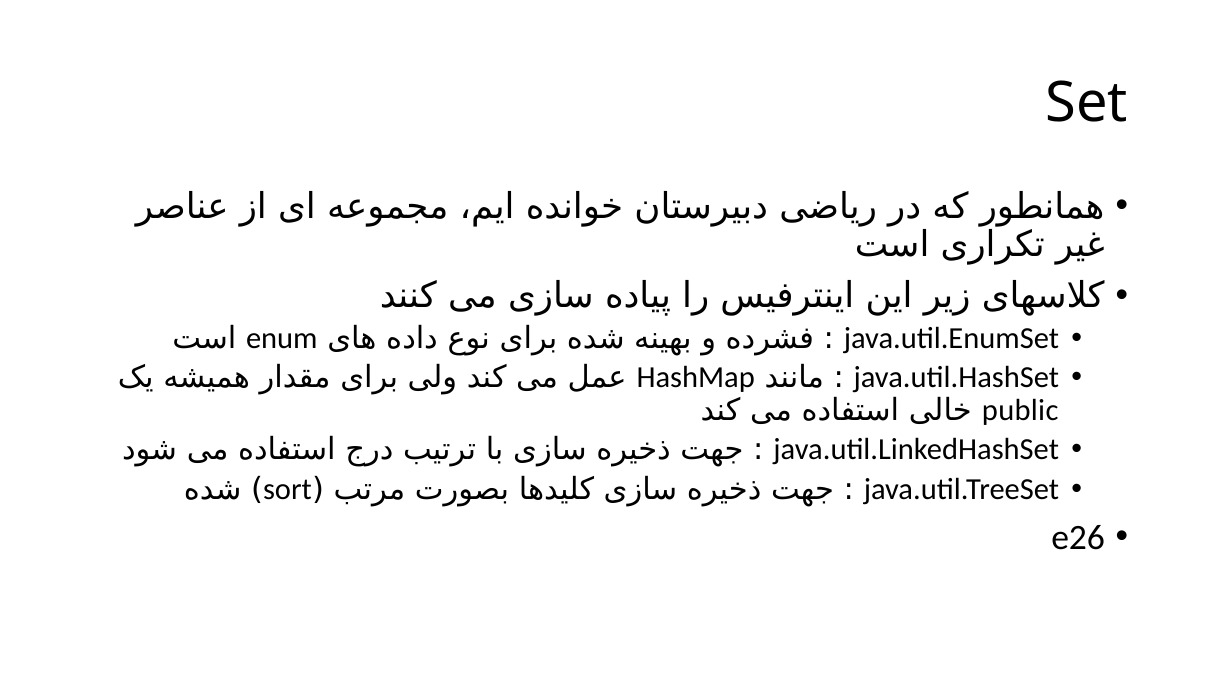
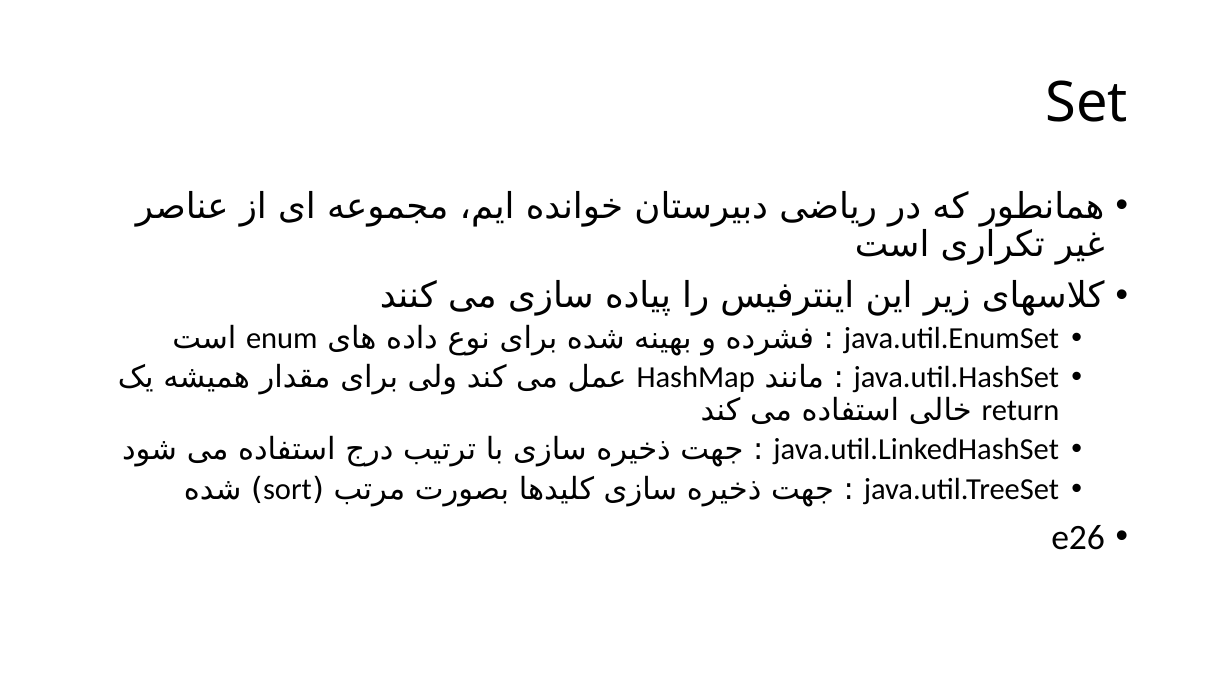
public: public -> return (1020, 410)
